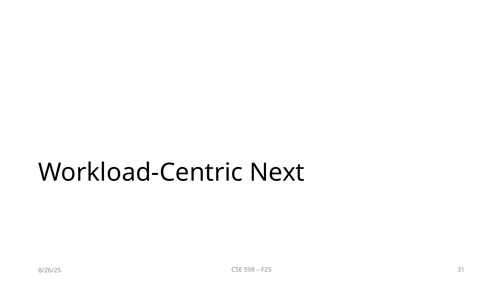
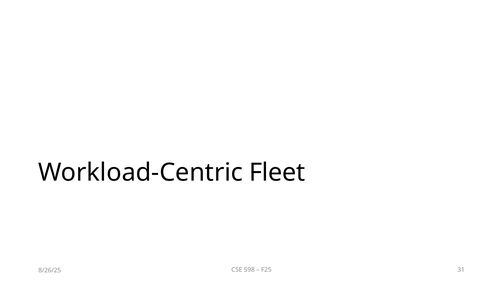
Next: Next -> Fleet (277, 173)
